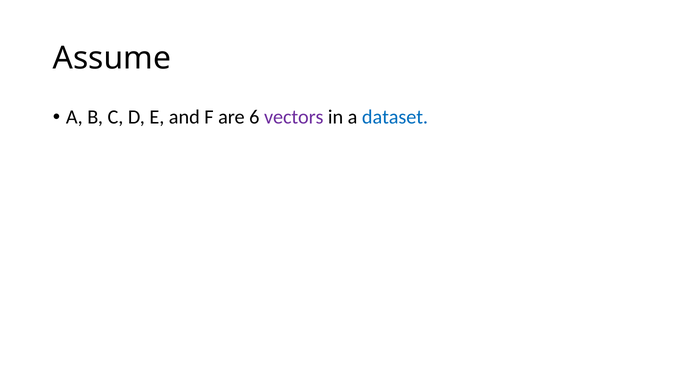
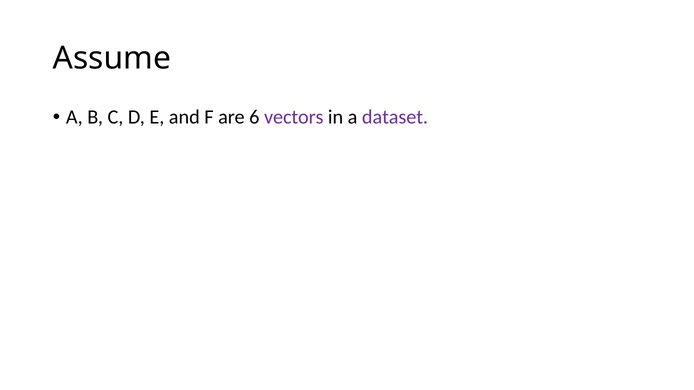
dataset colour: blue -> purple (395, 117)
